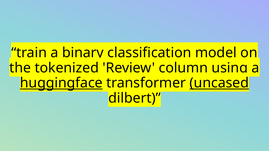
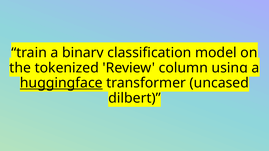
uncased underline: present -> none (219, 83)
